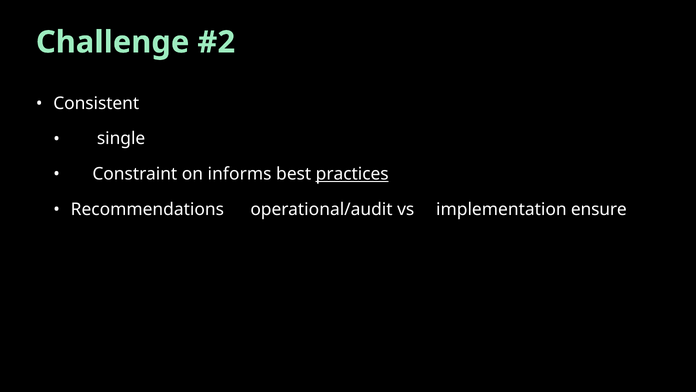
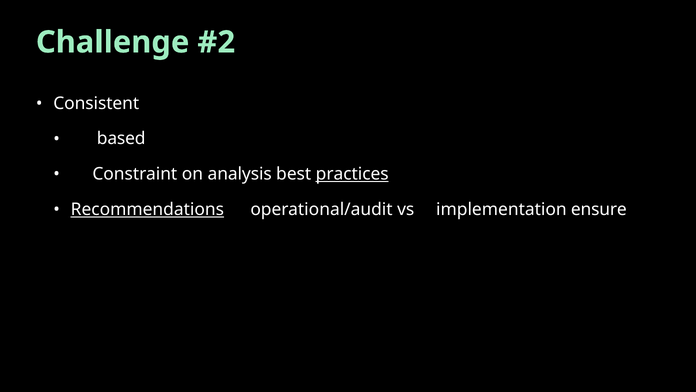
single: single -> based (121, 139)
informs: informs -> analysis (240, 174)
Recommendations underline: none -> present (147, 209)
